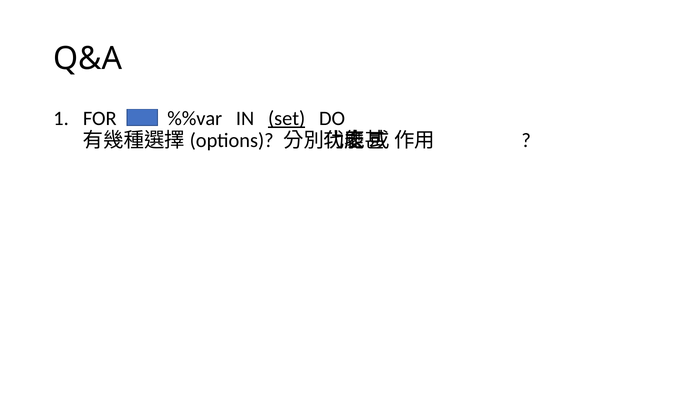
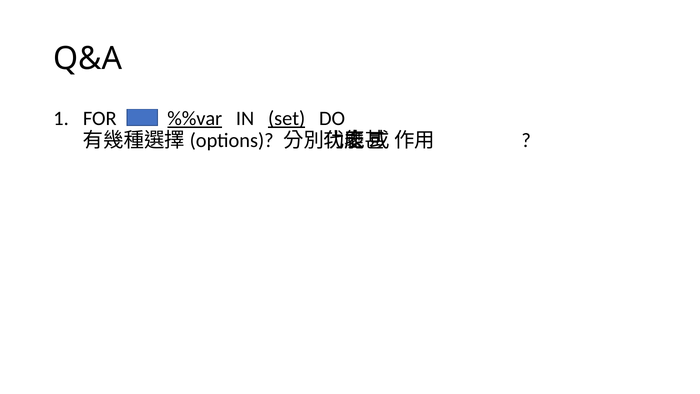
%%var underline: none -> present (195, 118)
